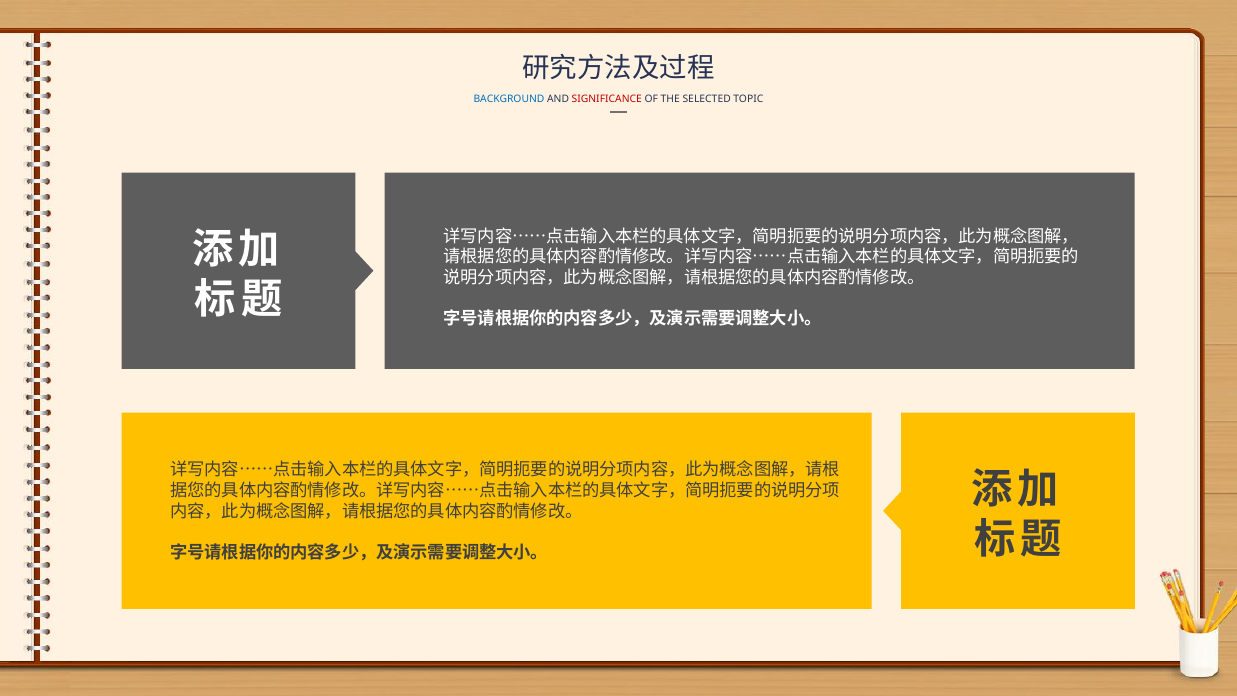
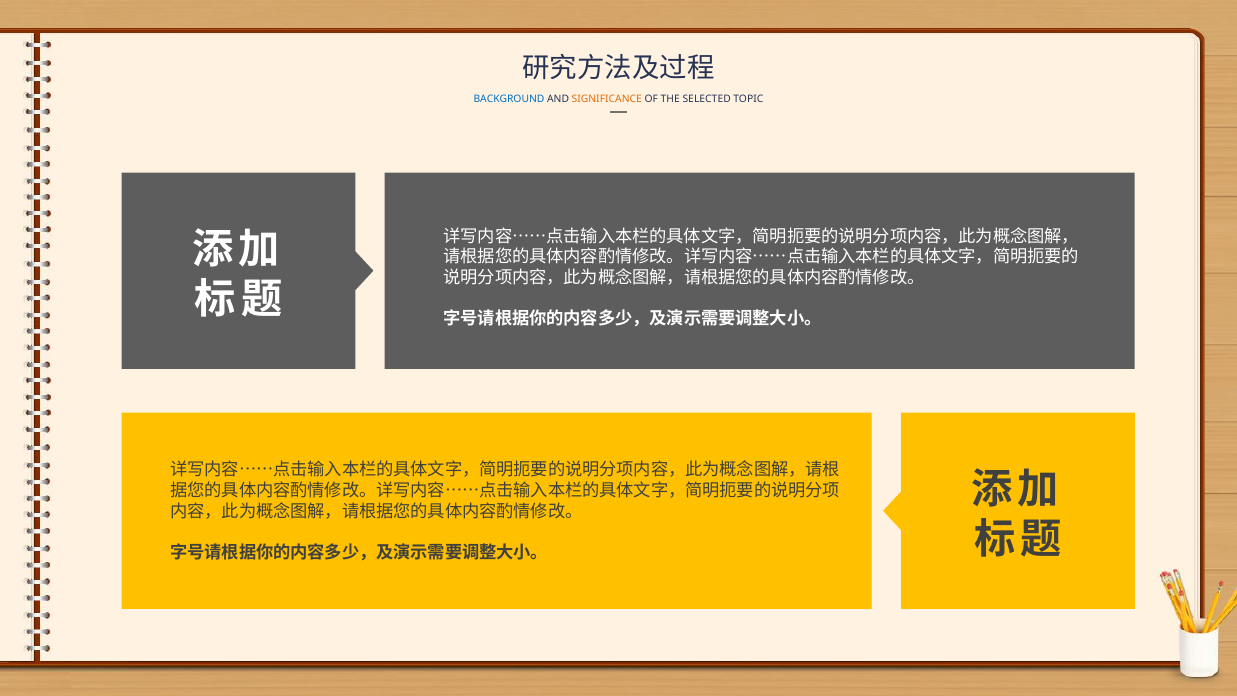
SIGNIFICANCE colour: red -> orange (607, 99)
